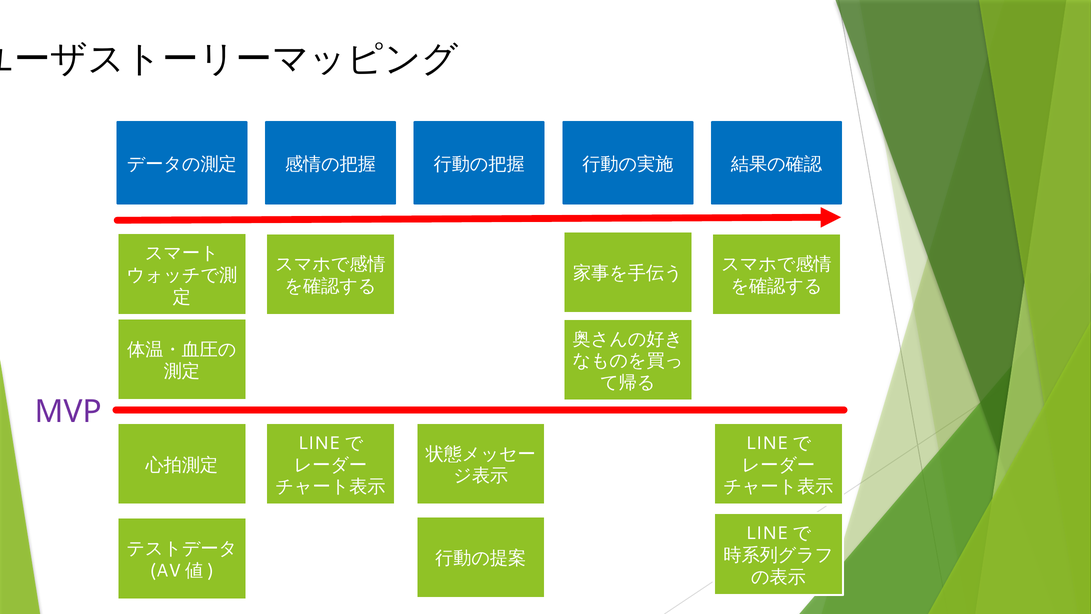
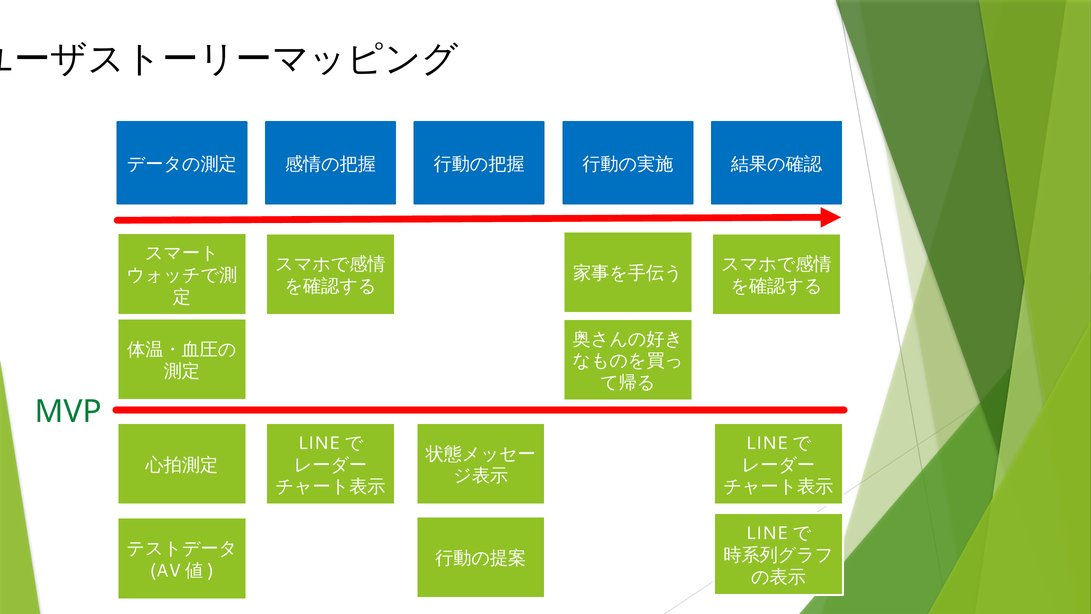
MVP colour: purple -> green (68, 412)
